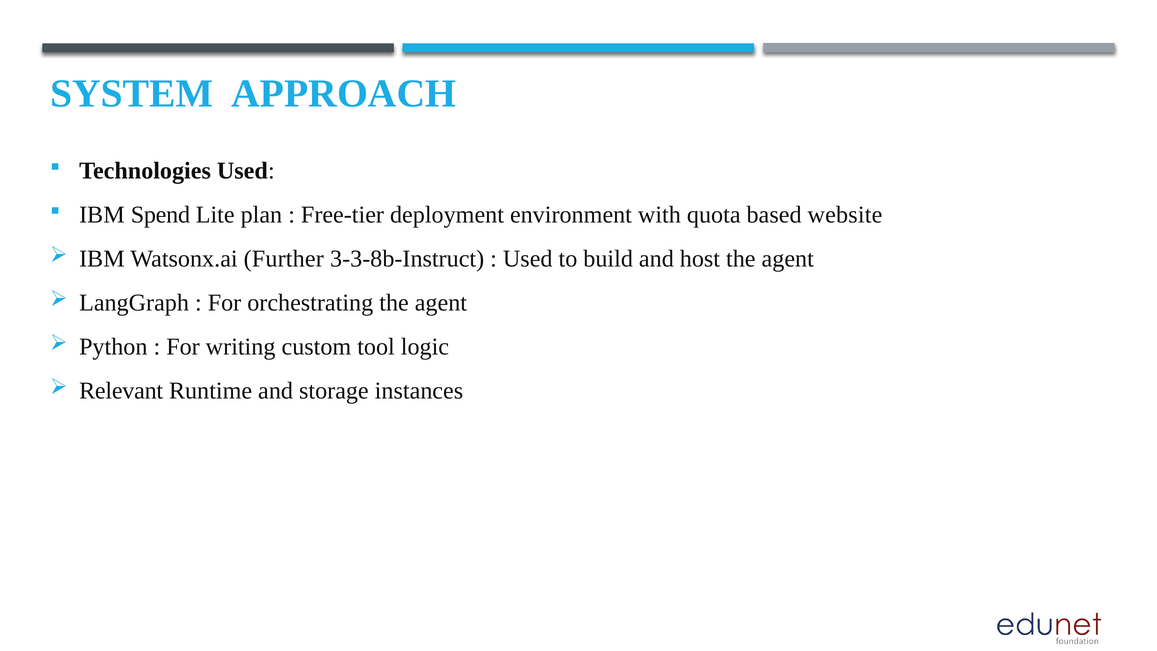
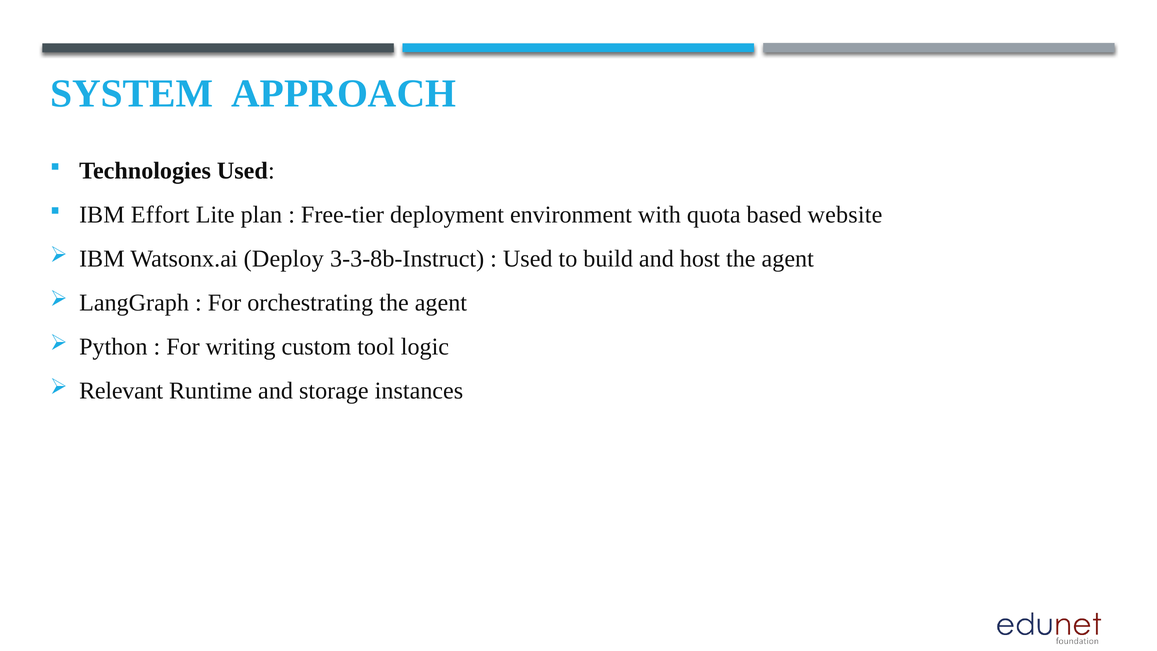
Spend: Spend -> Effort (160, 215)
Further: Further -> Deploy (284, 259)
